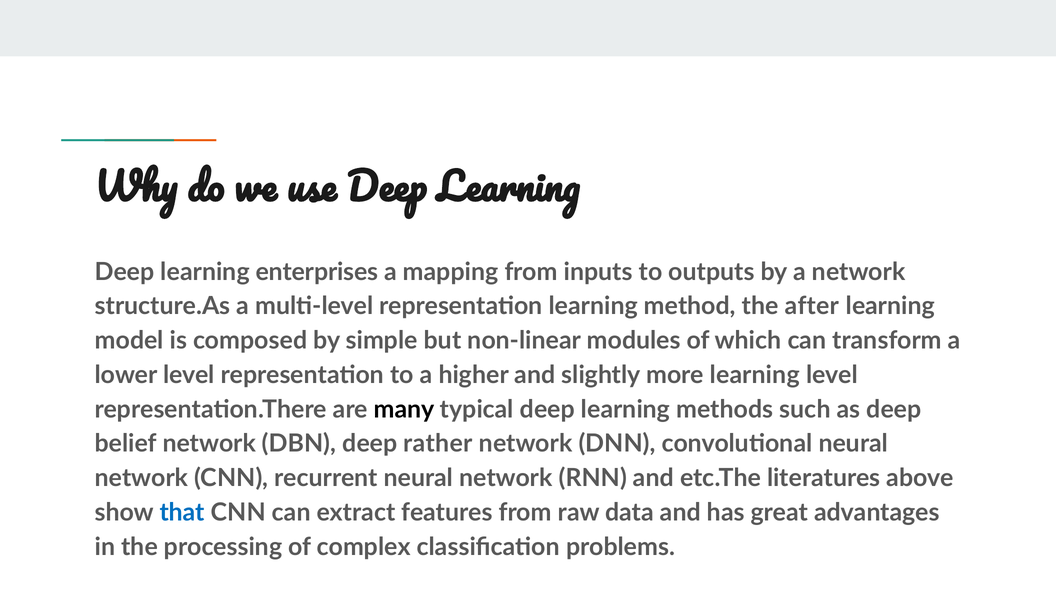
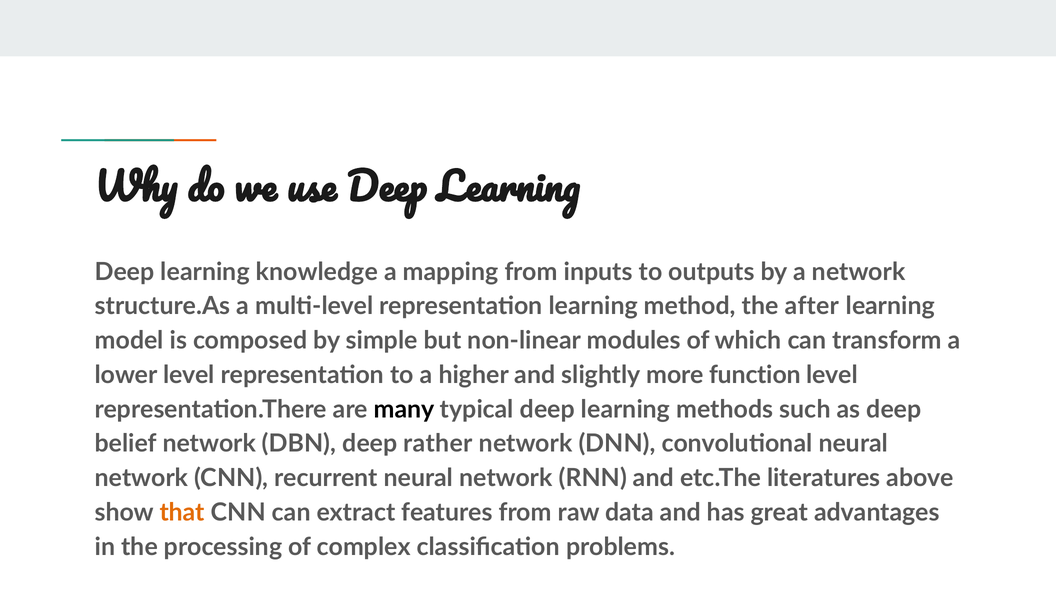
enterprises: enterprises -> knowledge (317, 272)
more learning: learning -> function (755, 375)
that colour: blue -> orange (182, 512)
